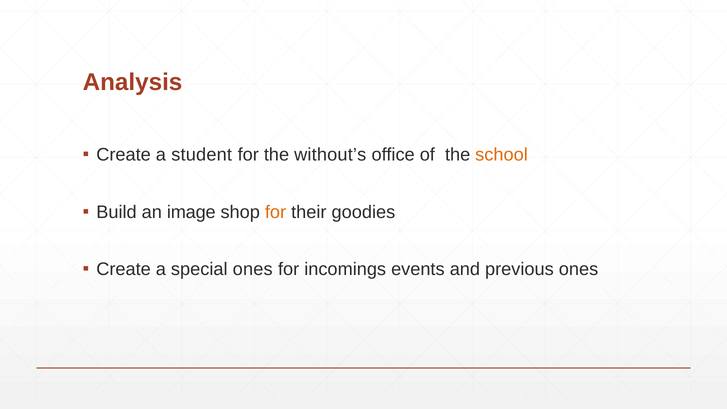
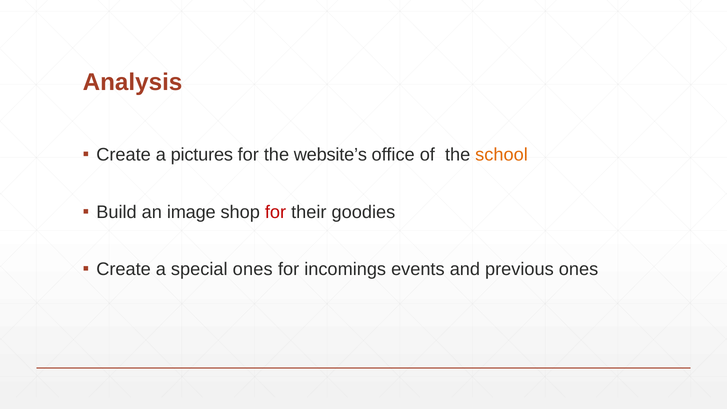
student: student -> pictures (202, 155)
without’s: without’s -> website’s (330, 155)
for colour: orange -> red (276, 212)
